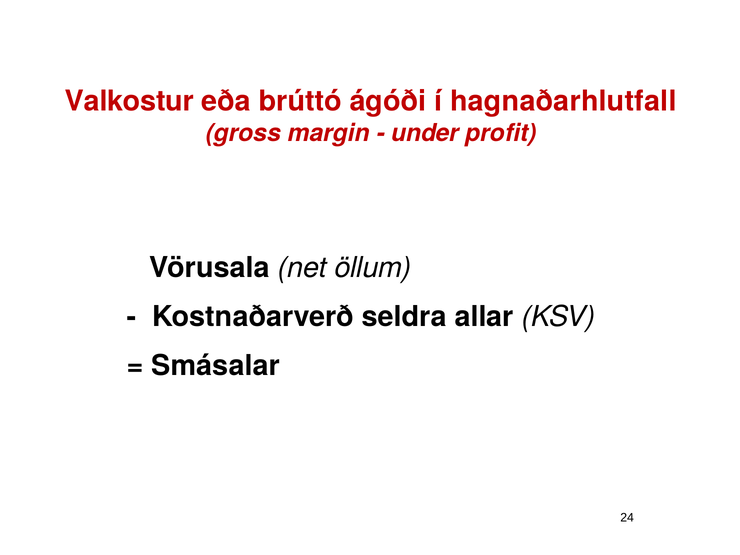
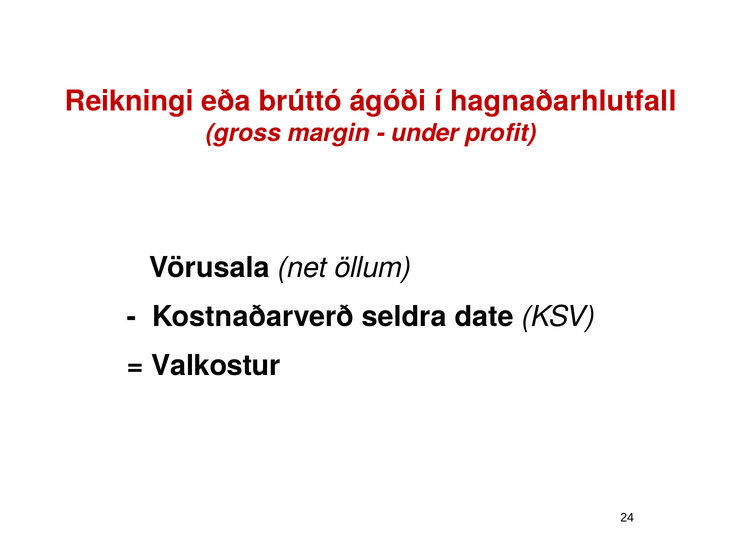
Valkostur: Valkostur -> Reikningi (129, 101)
allar: allar -> date (484, 317)
Smásalar: Smásalar -> Valkostur (216, 366)
